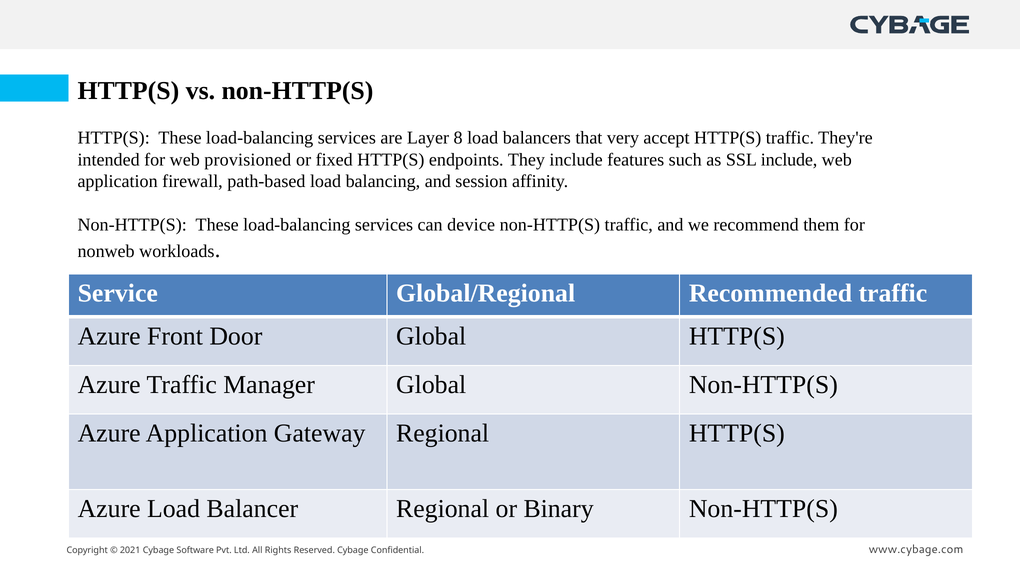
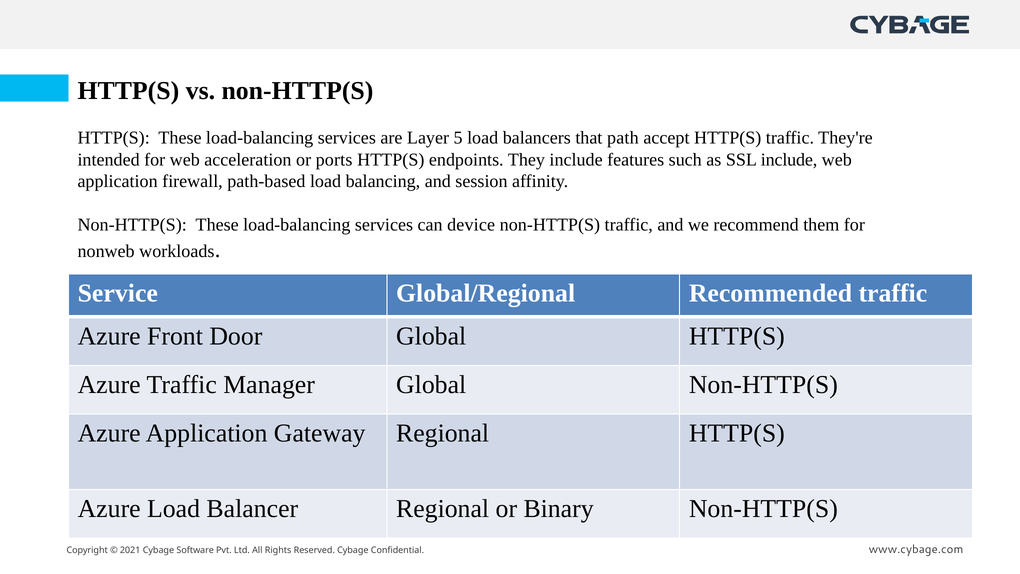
8: 8 -> 5 (458, 138)
very: very -> path (623, 138)
provisioned: provisioned -> acceleration (248, 160)
fixed: fixed -> ports (334, 160)
